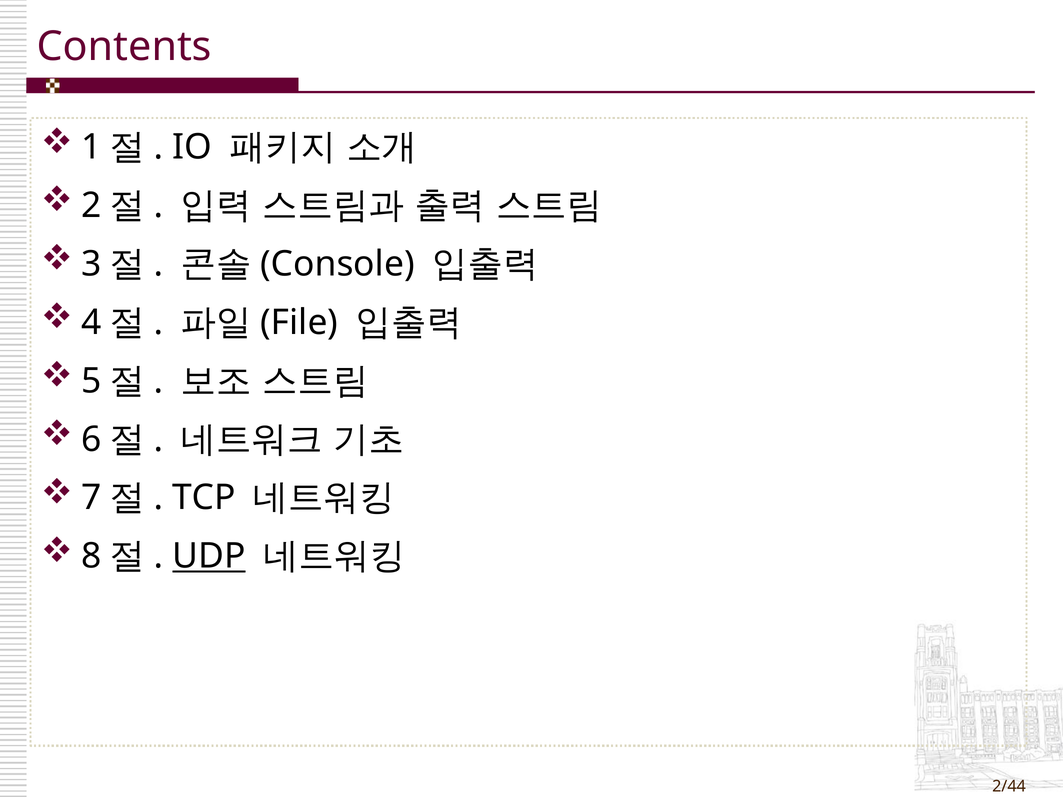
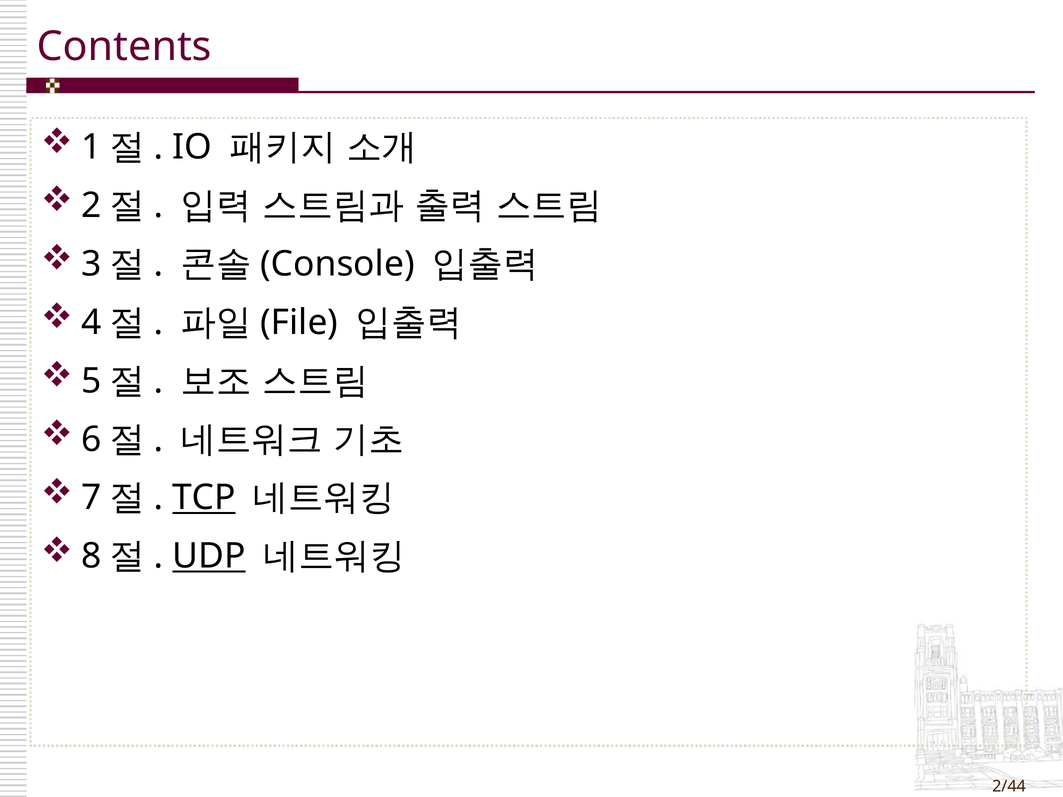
TCP underline: none -> present (204, 498)
